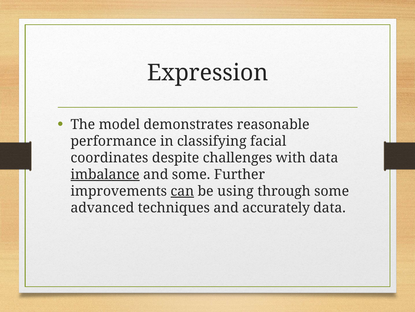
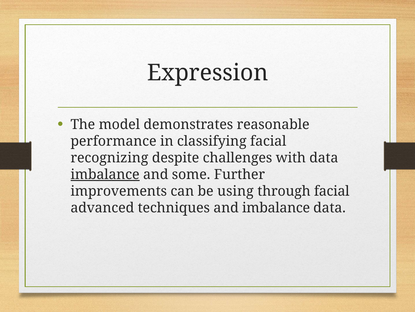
coordinates: coordinates -> recognizing (109, 158)
can underline: present -> none (182, 191)
through some: some -> facial (332, 191)
and accurately: accurately -> imbalance (276, 207)
